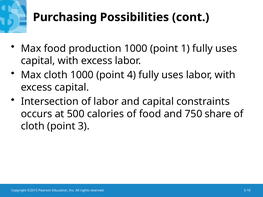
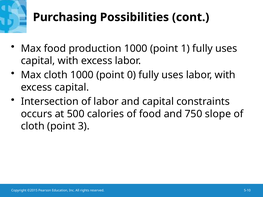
4: 4 -> 0 (131, 75)
share: share -> slope (218, 114)
